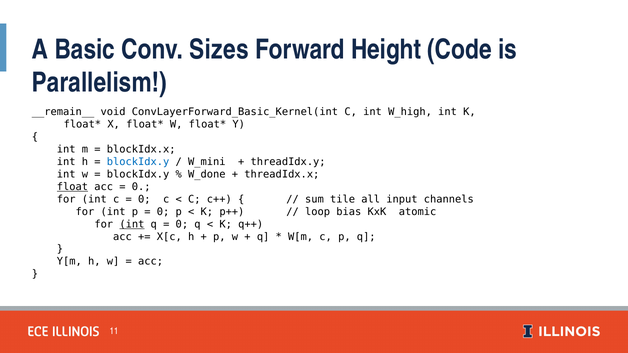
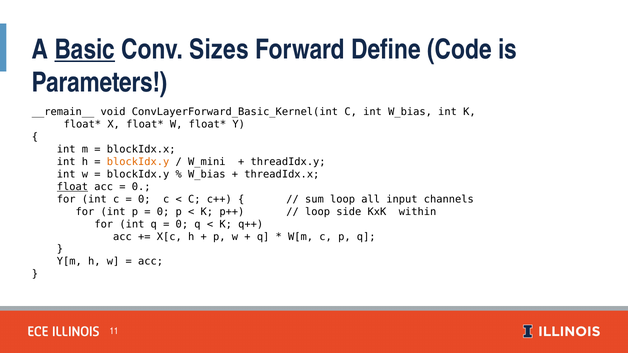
Basic underline: none -> present (85, 49)
Height: Height -> Define (386, 49)
Parallelism: Parallelism -> Parameters (99, 83)
int W_high: W_high -> W_bias (410, 112)
blockIdx.y colour: blue -> orange (138, 162)
W_done: W_done -> W_bias (207, 174)
sum tile: tile -> loop (343, 199)
bias: bias -> side (349, 212)
atomic: atomic -> within (418, 212)
int underline: present -> none (132, 224)
